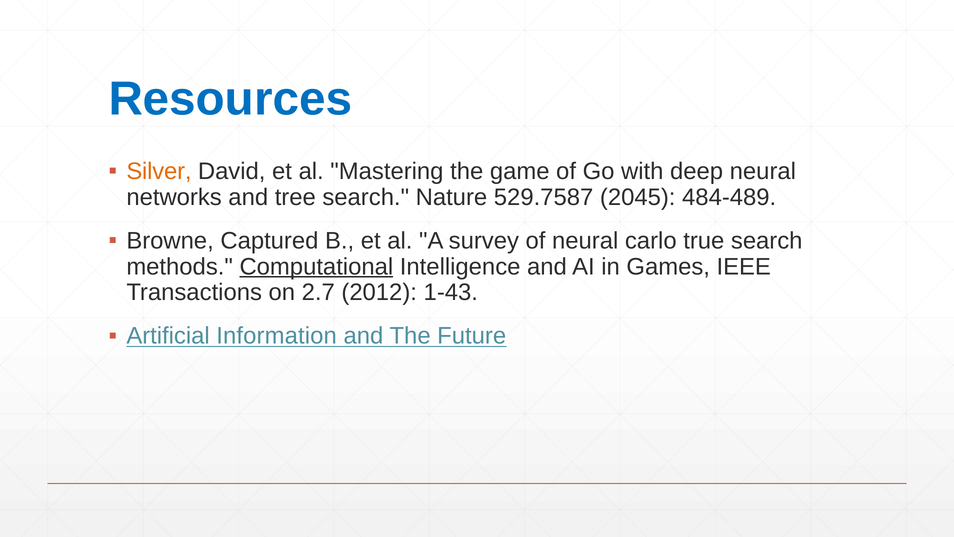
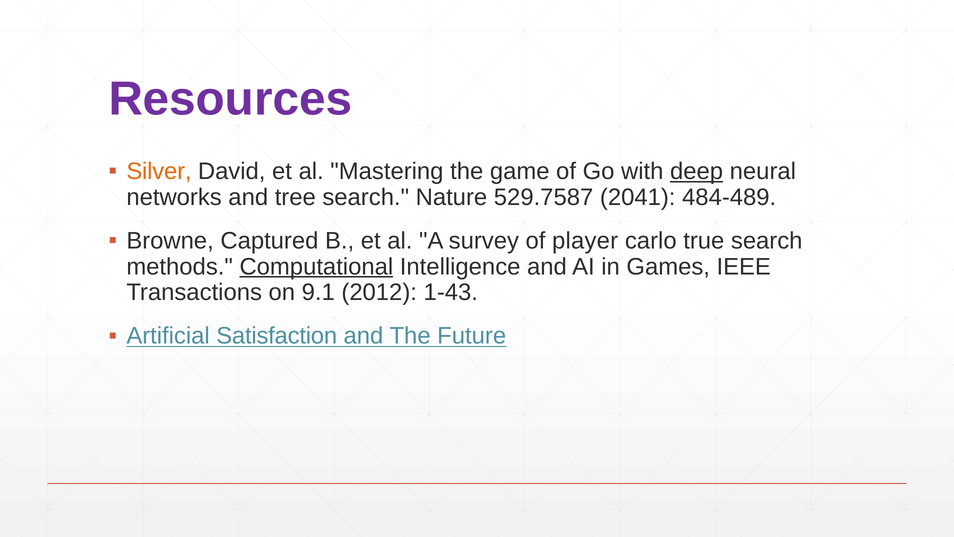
Resources colour: blue -> purple (230, 99)
deep underline: none -> present (697, 171)
2045: 2045 -> 2041 (638, 197)
of neural: neural -> player (585, 241)
2.7: 2.7 -> 9.1 (318, 292)
Information: Information -> Satisfaction (277, 336)
